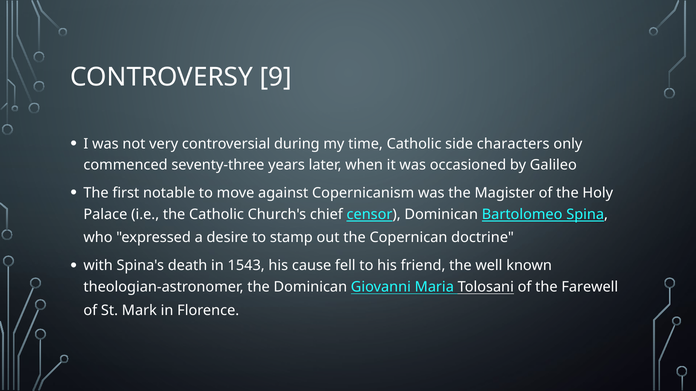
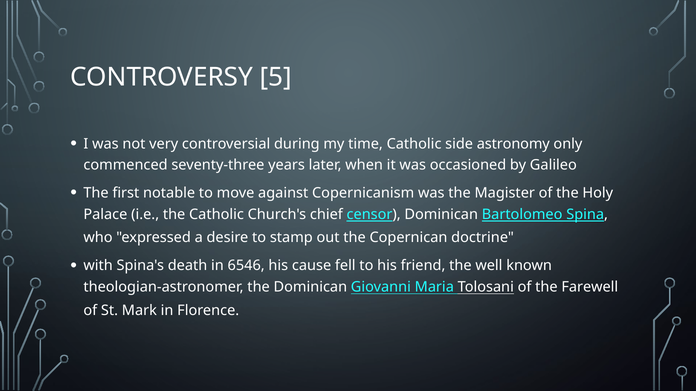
9: 9 -> 5 (276, 77)
characters: characters -> astronomy (513, 144)
1543: 1543 -> 6546 (246, 266)
